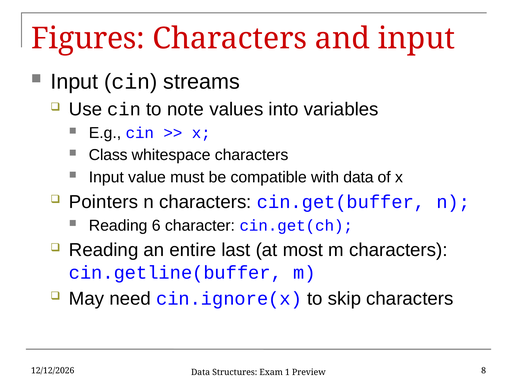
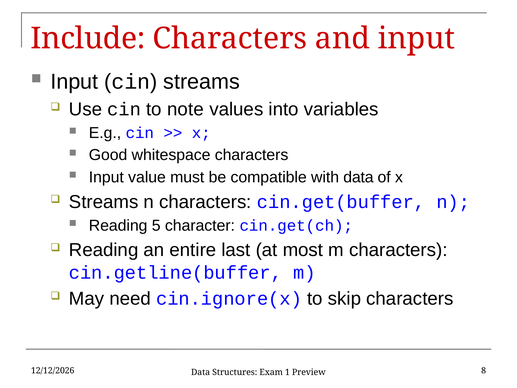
Figures: Figures -> Include (88, 39)
Class: Class -> Good (108, 155)
Pointers: Pointers -> Streams (104, 202)
6: 6 -> 5 (156, 225)
